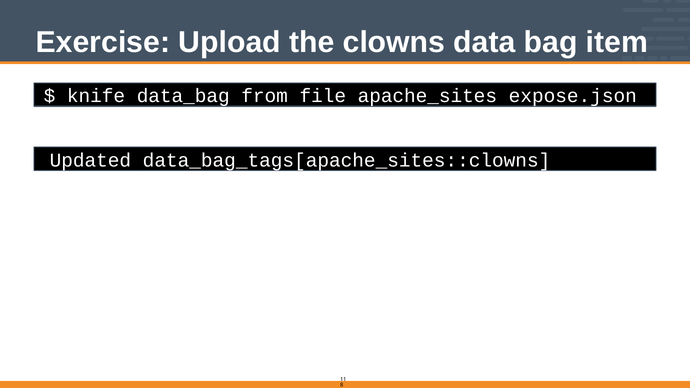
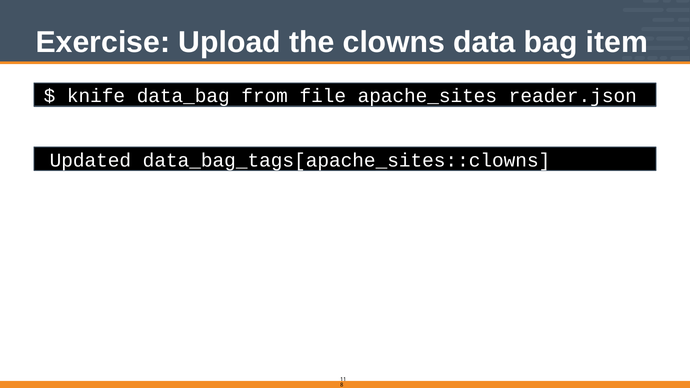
expose.json: expose.json -> reader.json (573, 96)
